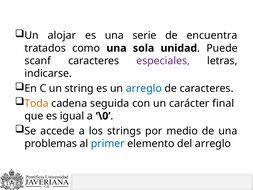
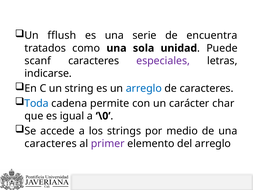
alojar: alojar -> fflush (62, 35)
Toda colour: orange -> blue (36, 103)
seguida: seguida -> permite (110, 103)
final: final -> char (223, 103)
problemas: problemas -> caracteres (51, 143)
primer colour: blue -> purple (108, 143)
